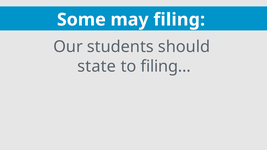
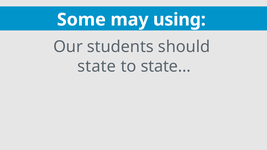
filing: filing -> using (179, 20)
filing…: filing… -> state… (166, 66)
